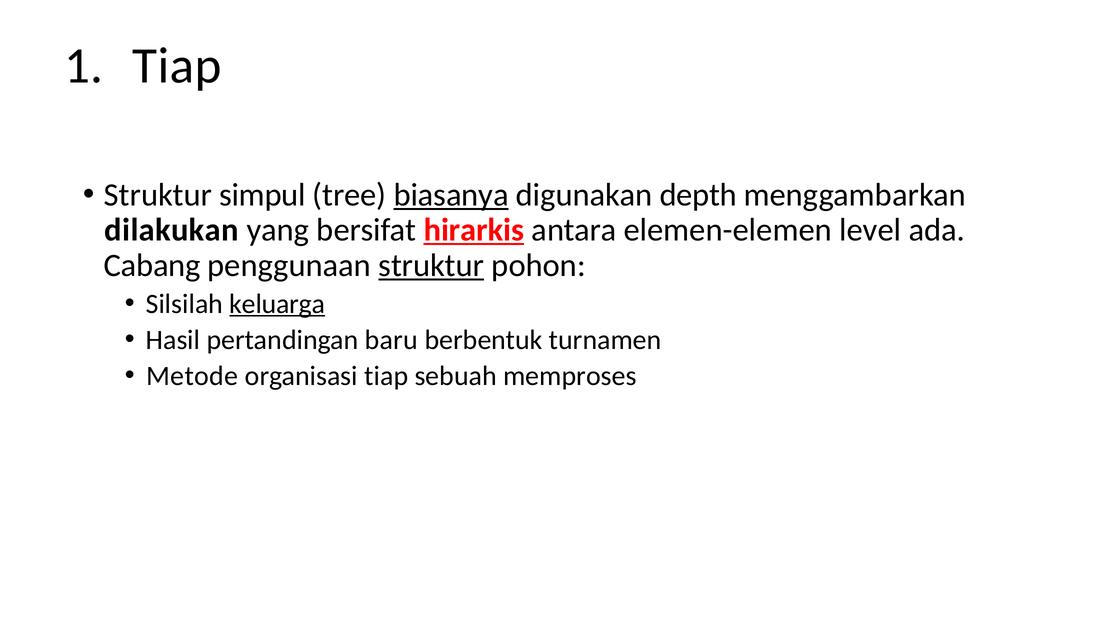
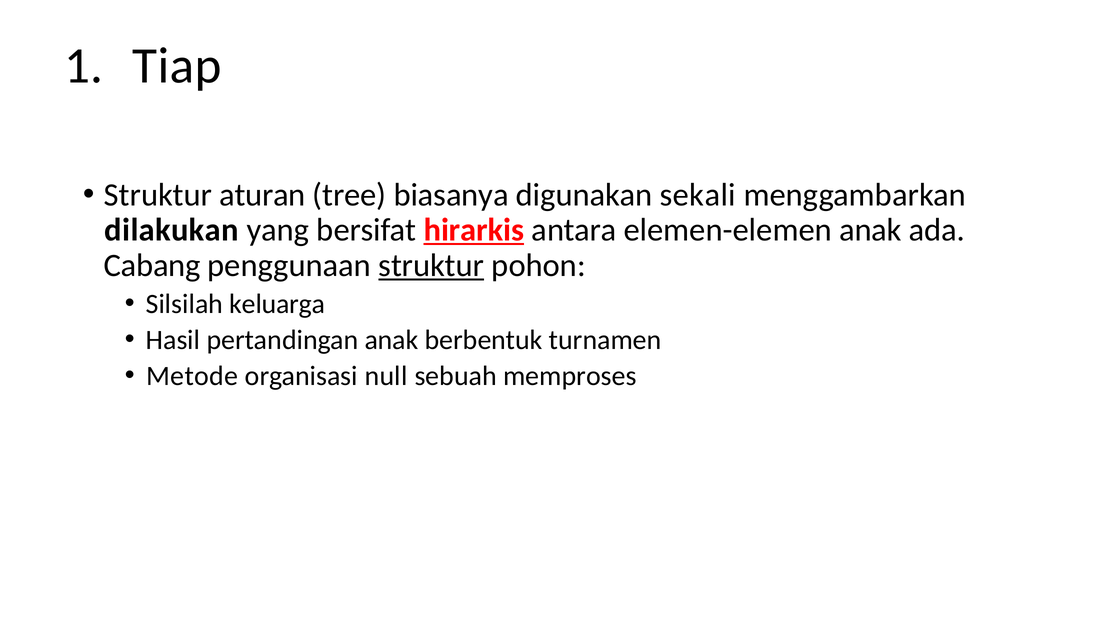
simpul: simpul -> aturan (262, 195)
biasanya underline: present -> none (451, 195)
depth: depth -> sekali (698, 195)
elemen-elemen level: level -> anak (870, 230)
keluarga underline: present -> none (277, 304)
pertandingan baru: baru -> anak (392, 340)
organisasi tiap: tiap -> null (386, 376)
